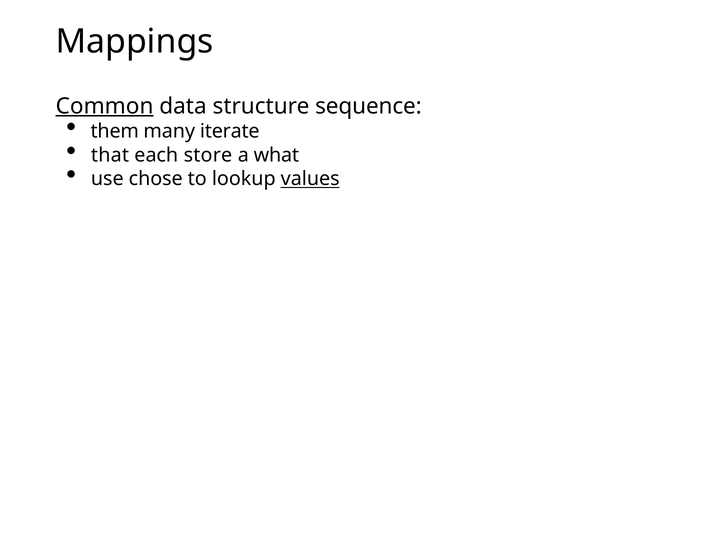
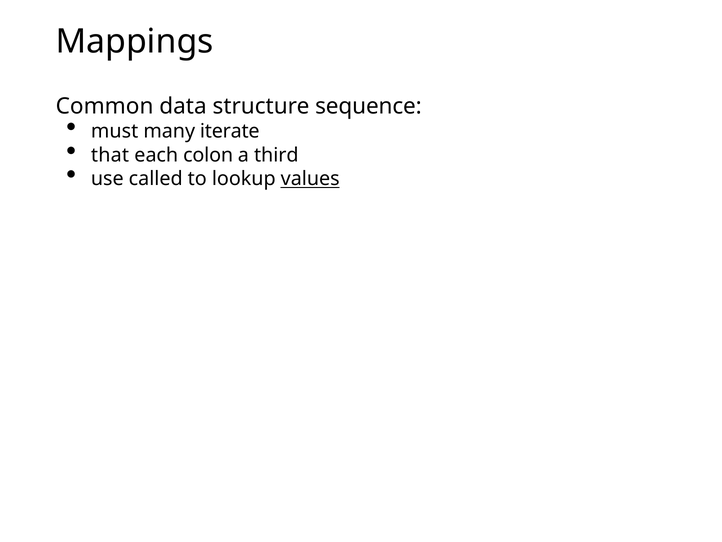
Common underline: present -> none (105, 106)
them: them -> must (115, 131)
store: store -> colon (208, 155)
what: what -> third (276, 155)
chose: chose -> called (156, 179)
